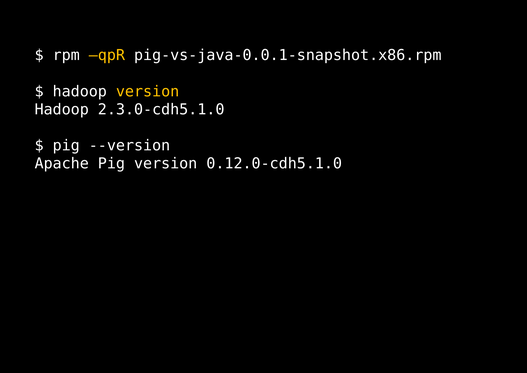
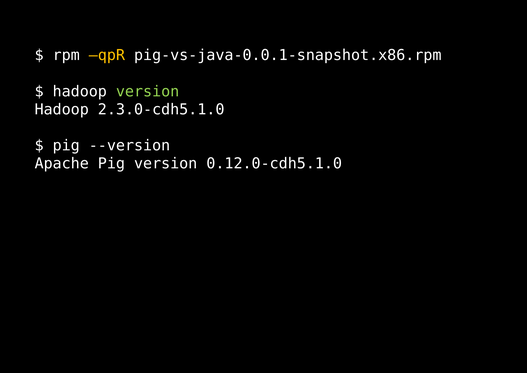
version colour: yellow -> light green (148, 91)
